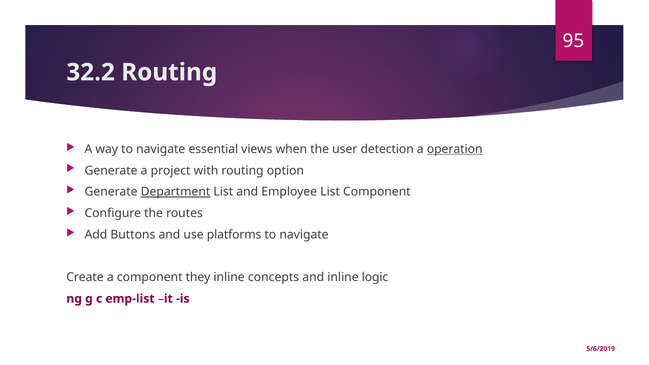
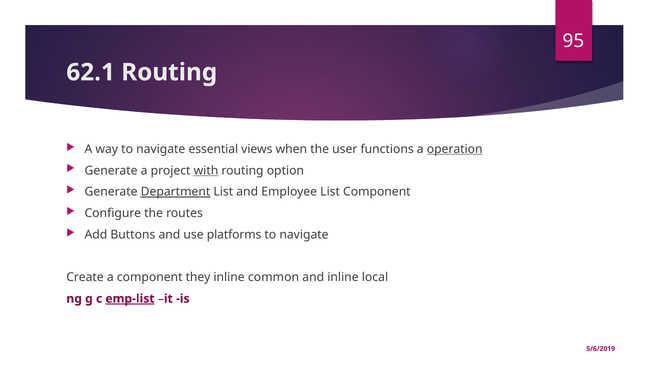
32.2: 32.2 -> 62.1 (91, 72)
detection: detection -> functions (387, 149)
with underline: none -> present (206, 171)
concepts: concepts -> common (274, 277)
logic: logic -> local (375, 277)
emp-list underline: none -> present (130, 299)
